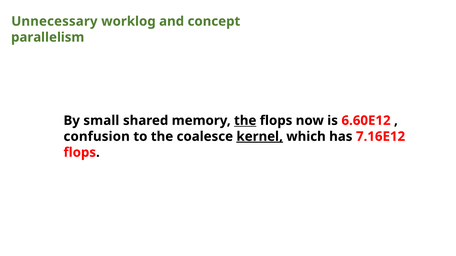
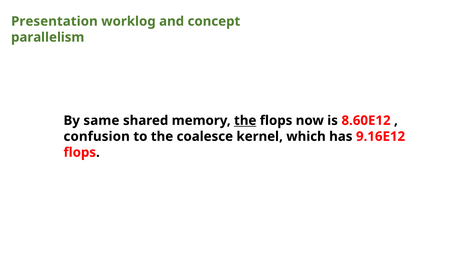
Unnecessary: Unnecessary -> Presentation (54, 21)
small: small -> same (101, 121)
6.60E12: 6.60E12 -> 8.60E12 (366, 121)
kernel underline: present -> none (260, 137)
7.16E12: 7.16E12 -> 9.16E12 (381, 137)
